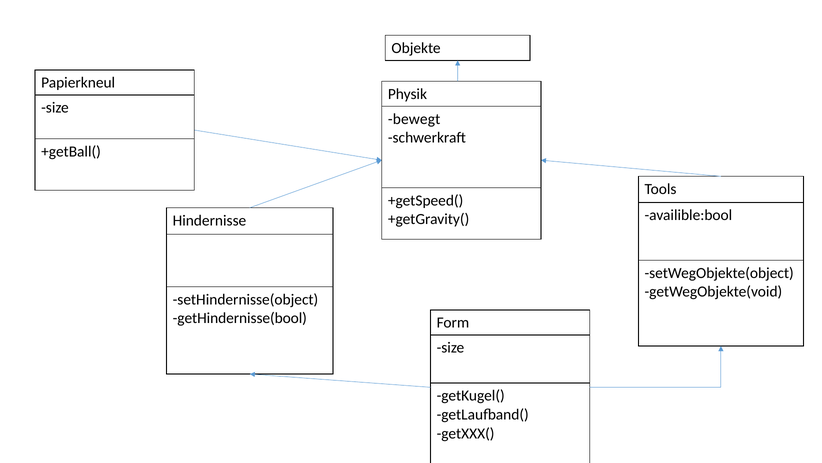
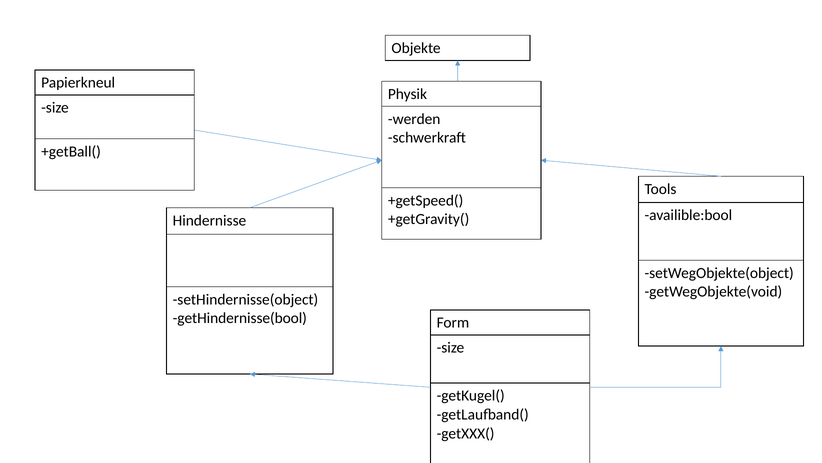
bewegt: bewegt -> werden (414, 119)
